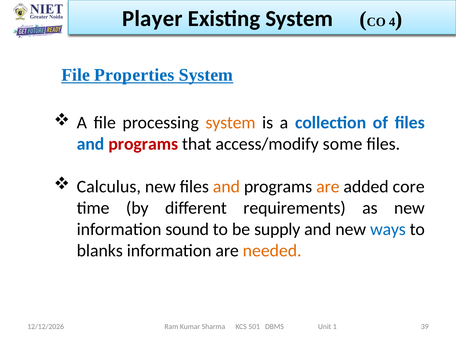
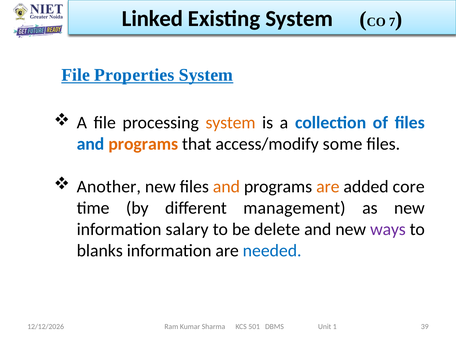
Player: Player -> Linked (152, 19)
4: 4 -> 7 (392, 22)
programs colour: red -> orange (143, 144)
Calculus: Calculus -> Another (109, 187)
requirements: requirements -> management (294, 208)
sound: sound -> salary (187, 229)
supply: supply -> delete (277, 229)
ways colour: blue -> purple (388, 229)
needed colour: orange -> blue (272, 251)
